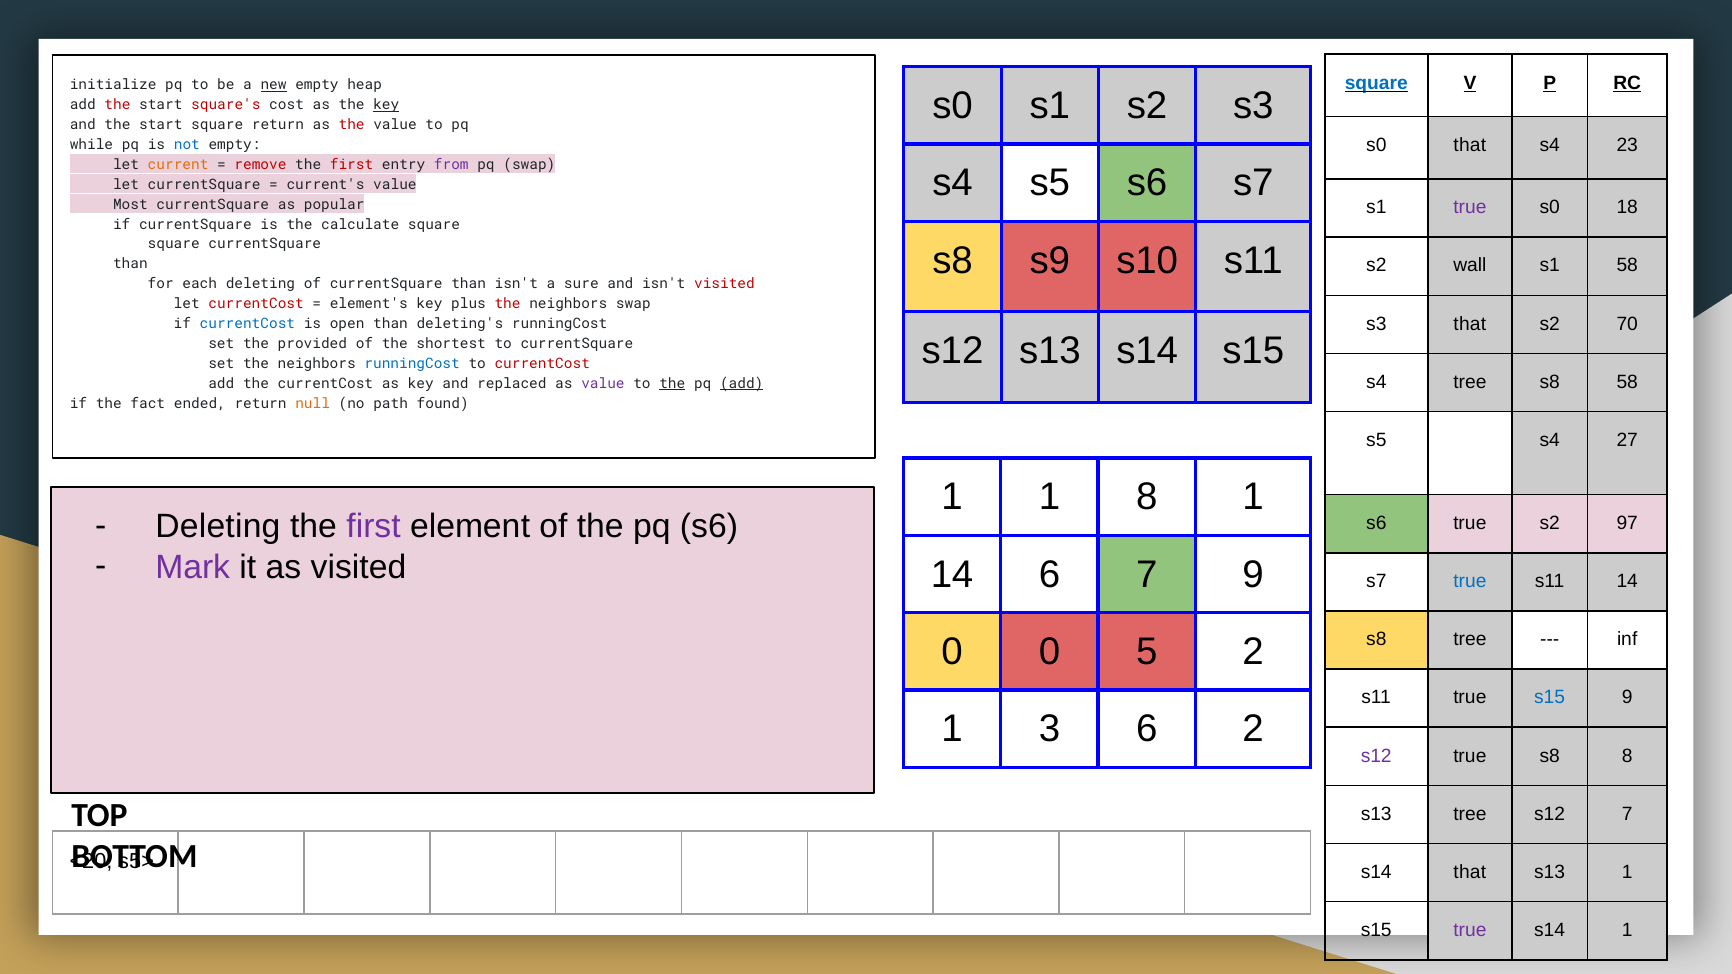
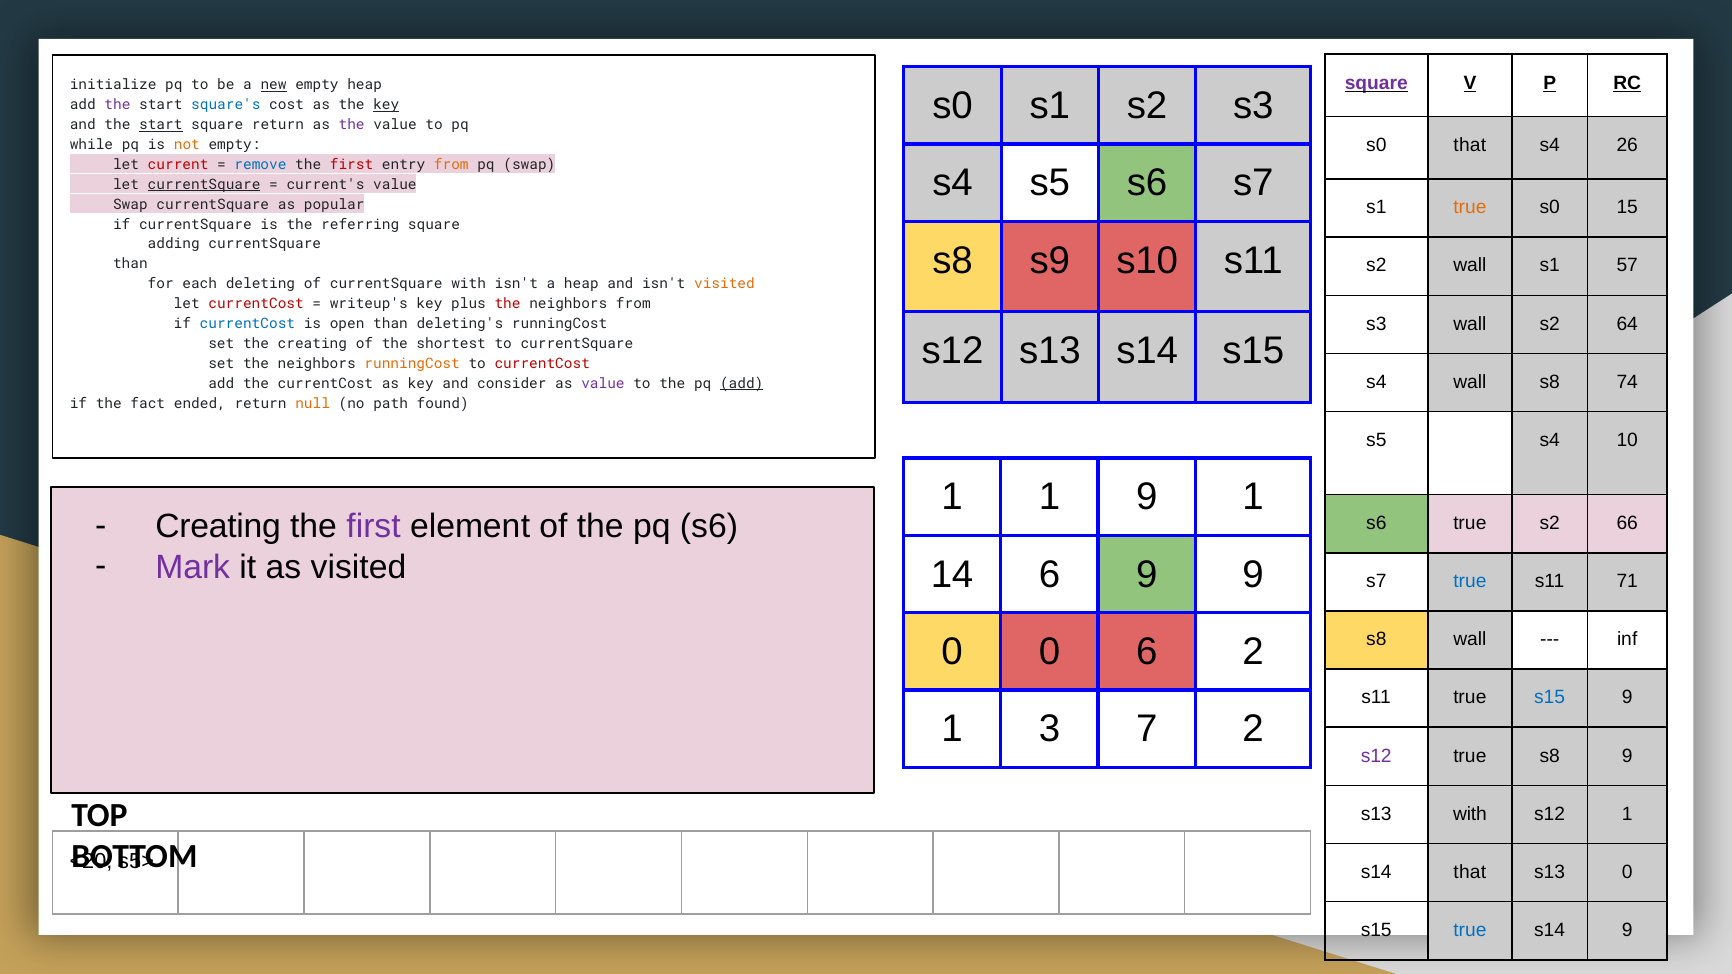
square colour: blue -> purple (1376, 83)
the colour: red -> purple (117, 105)
square's colour: red -> blue (226, 105)
start underline: none -> present (161, 125)
the colour: red -> purple (352, 125)
23: 23 -> 26 (1627, 145)
not colour: blue -> orange (187, 145)
current colour: orange -> red (178, 165)
remove colour: red -> blue (260, 165)
from colour: purple -> orange (451, 165)
currentSquare underline: none -> present (204, 185)
Most: Most -> Swap (130, 204)
true colour: purple -> orange (1470, 208)
18: 18 -> 15 (1627, 208)
calculate: calculate -> referring (360, 224)
square: square -> adding (174, 244)
s1 58: 58 -> 57 (1627, 266)
of currentSquare than: than -> with (469, 284)
a sure: sure -> heap (581, 284)
visited colour: red -> orange (724, 284)
element's: element's -> writeup's (369, 304)
neighbors swap: swap -> from (633, 304)
s3 that: that -> wall (1470, 324)
70: 70 -> 64 (1627, 324)
the provided: provided -> creating (312, 344)
runningCost colour: blue -> orange (412, 364)
s4 tree: tree -> wall (1470, 382)
s8 58: 58 -> 74 (1627, 382)
replaced: replaced -> consider (512, 384)
the underline: present -> none (672, 384)
27: 27 -> 10 (1627, 440)
1 8: 8 -> 9 (1147, 497)
Deleting: Deleting -> Creating (218, 527)
97: 97 -> 66 (1627, 523)
6 7: 7 -> 9 (1147, 575)
s11 14: 14 -> 71 (1627, 581)
s8 tree: tree -> wall (1470, 640)
0 5: 5 -> 6 (1147, 652)
3 6: 6 -> 7 (1147, 729)
s8 8: 8 -> 9 (1627, 756)
s13 tree: tree -> with (1470, 814)
s12 7: 7 -> 1 (1627, 814)
s13 1: 1 -> 0 (1627, 872)
true colour: purple -> blue (1470, 930)
s14 1: 1 -> 9 (1627, 930)
